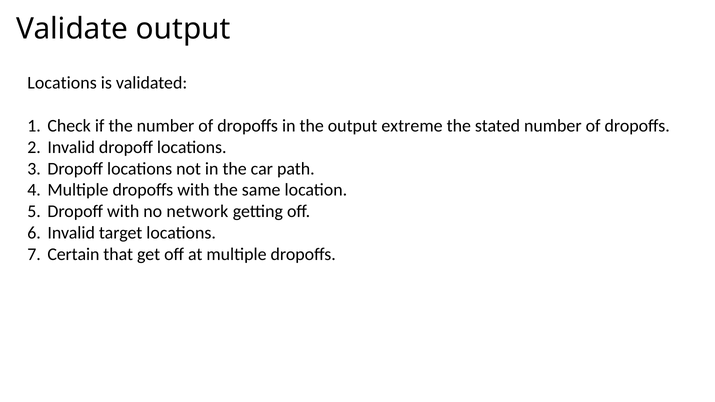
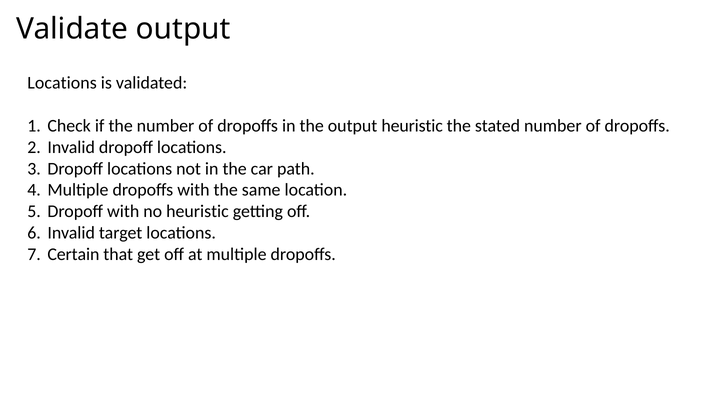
output extreme: extreme -> heuristic (412, 126)
no network: network -> heuristic (197, 212)
